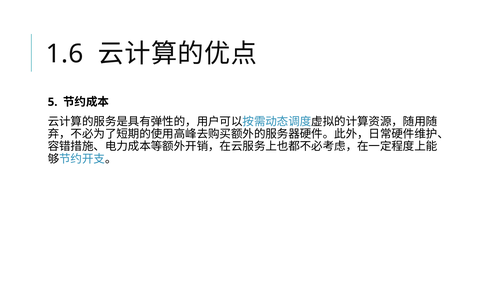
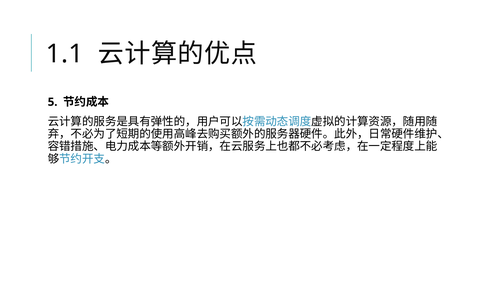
1.6: 1.6 -> 1.1 (65, 54)
